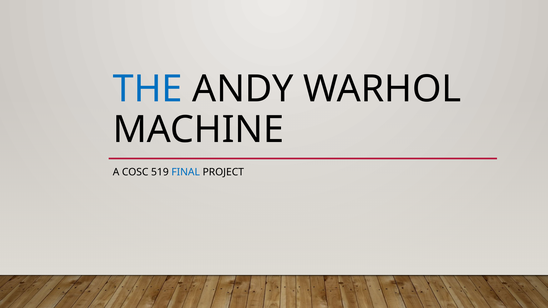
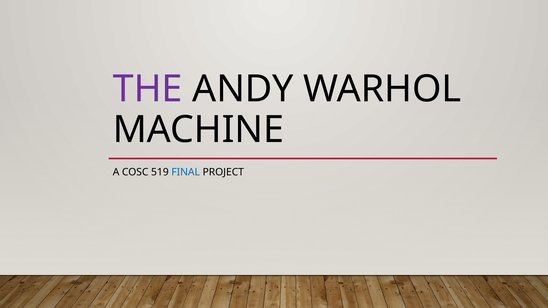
THE colour: blue -> purple (148, 89)
